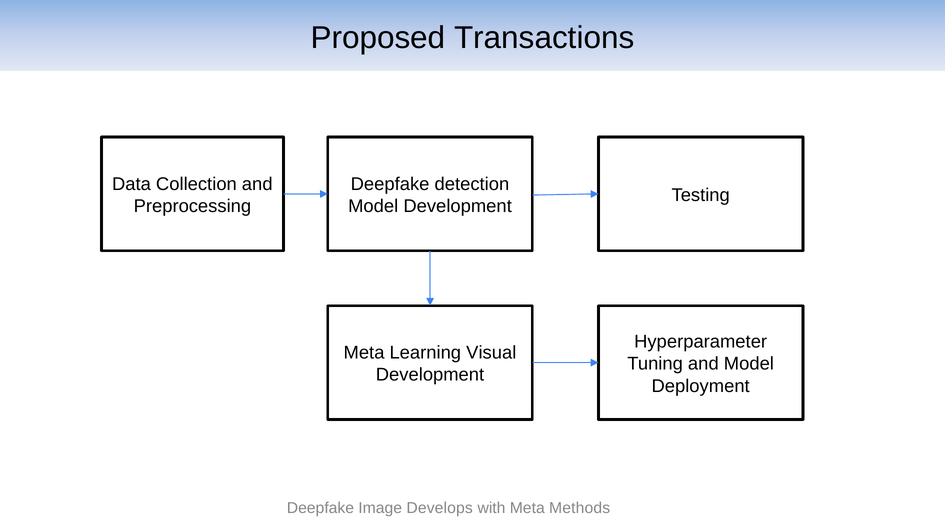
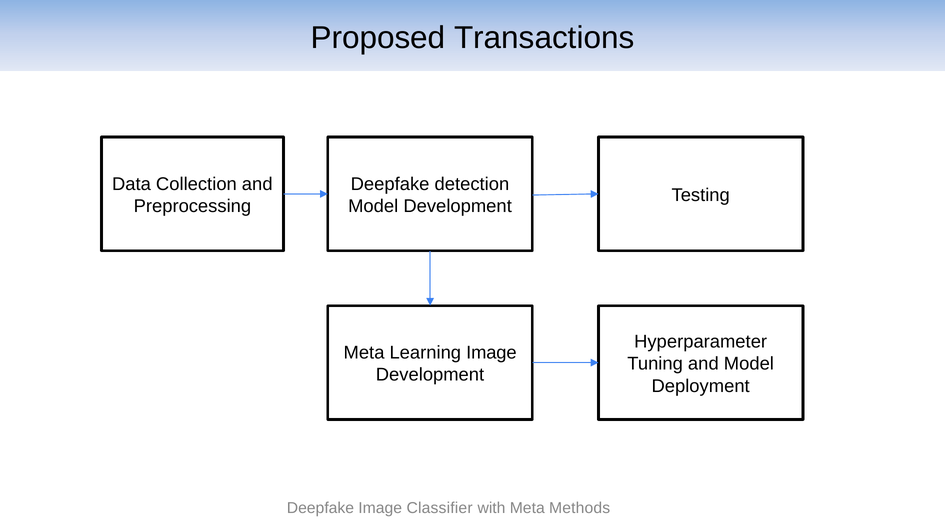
Learning Visual: Visual -> Image (491, 353)
Develops: Develops -> Classifier (440, 508)
